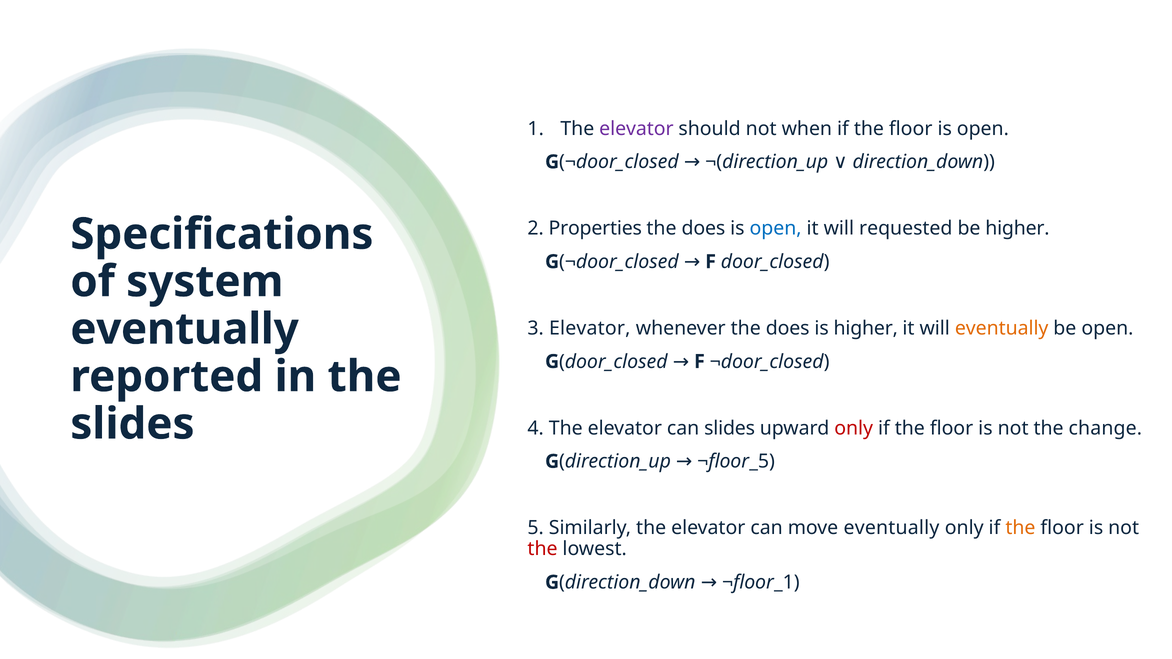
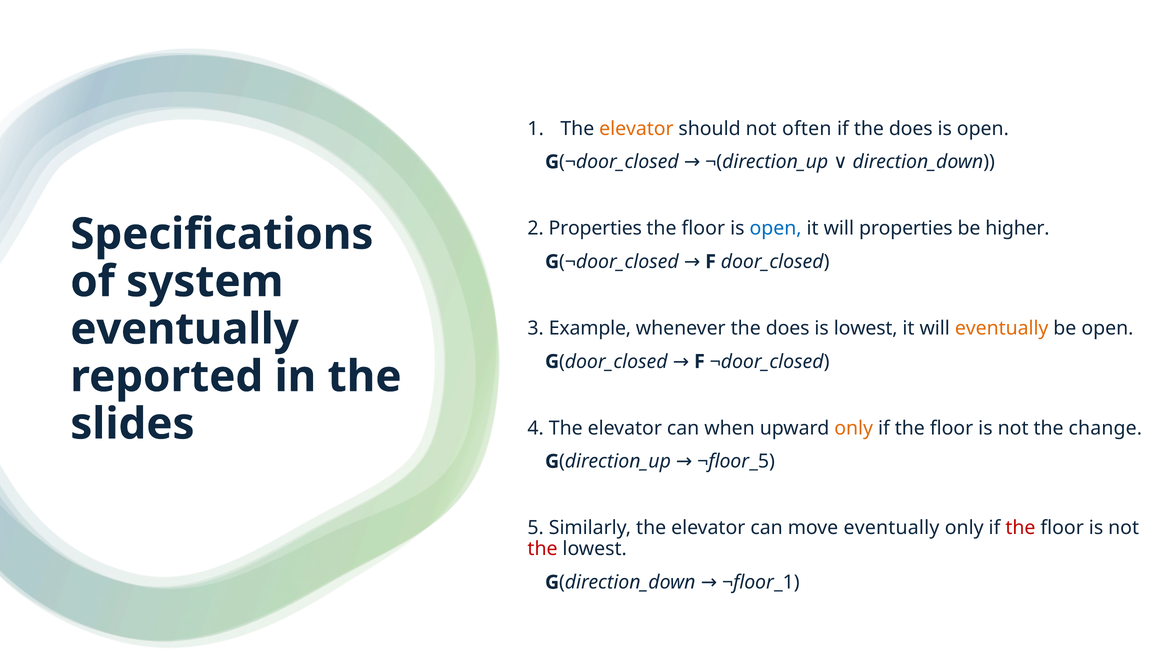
elevator colour: purple -> orange (636, 129)
when: when -> often (807, 129)
floor: floor -> does (911, 129)
does: does -> floor (703, 229)
will requested: requested -> properties (906, 229)
3 Elevator: Elevator -> Example (590, 328)
is higher: higher -> lowest (866, 328)
can slides: slides -> when (730, 428)
only colour: red -> orange (854, 428)
the colour: orange -> red (1020, 528)
